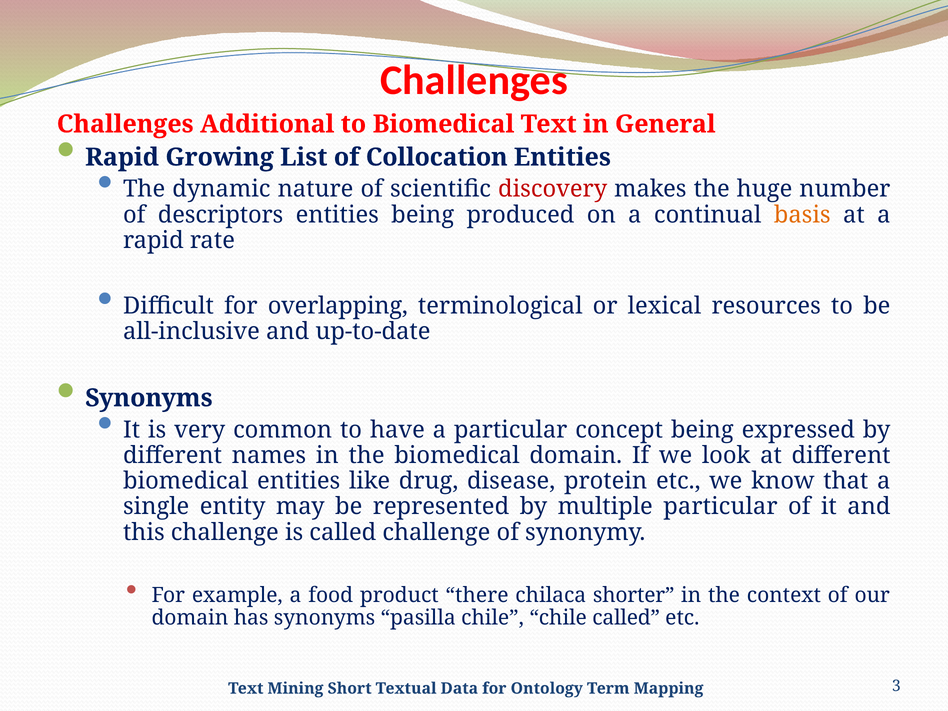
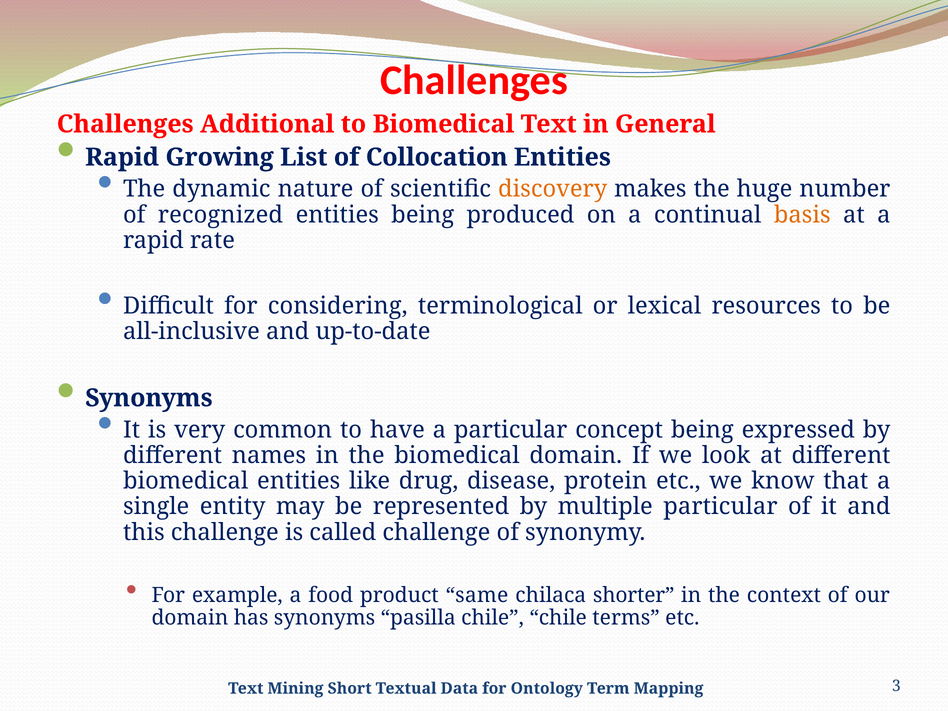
discovery colour: red -> orange (553, 189)
descriptors: descriptors -> recognized (220, 215)
overlapping: overlapping -> considering (338, 306)
there: there -> same (477, 595)
chile called: called -> terms (626, 618)
